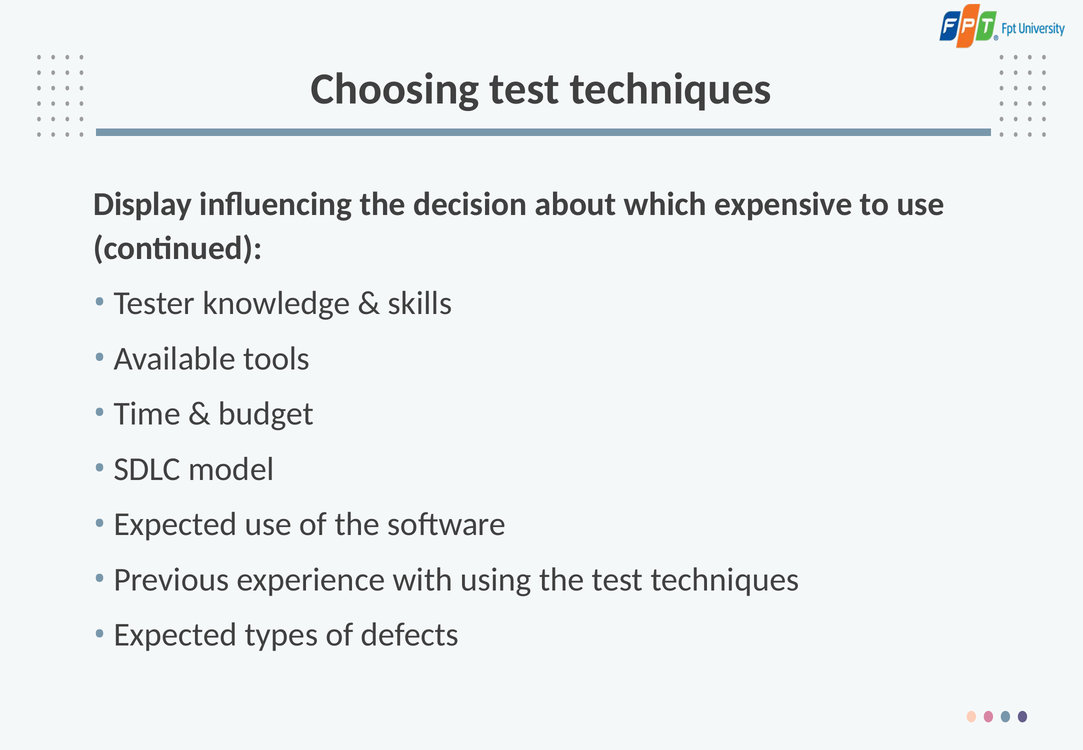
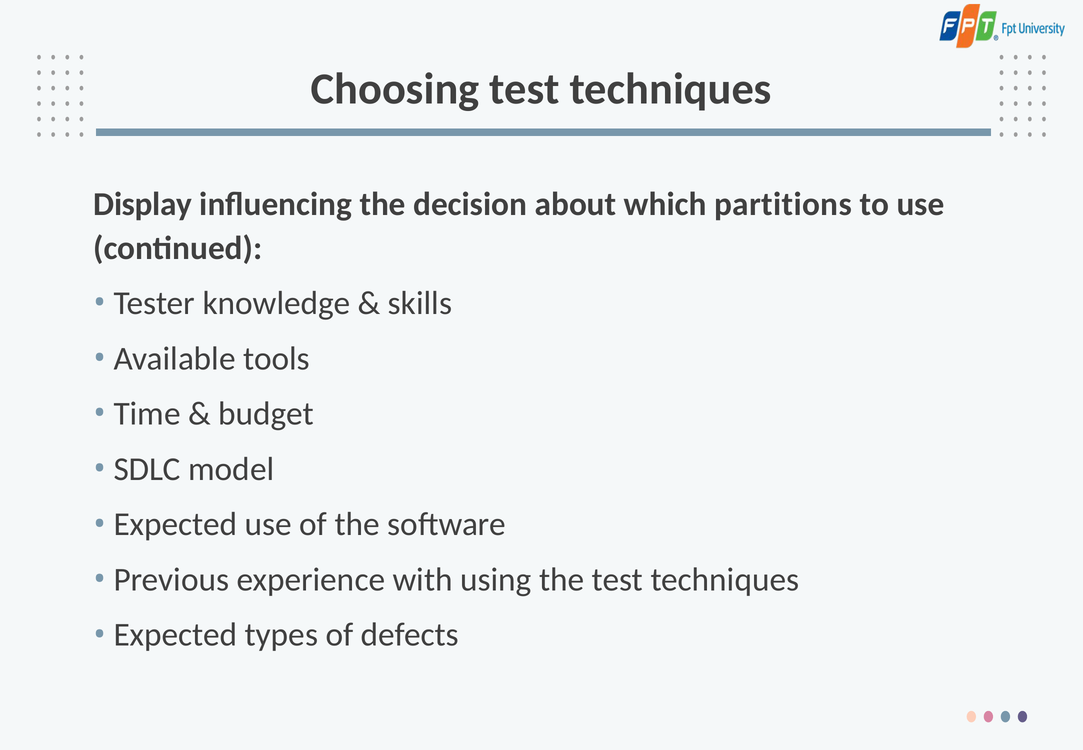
expensive: expensive -> partitions (783, 204)
